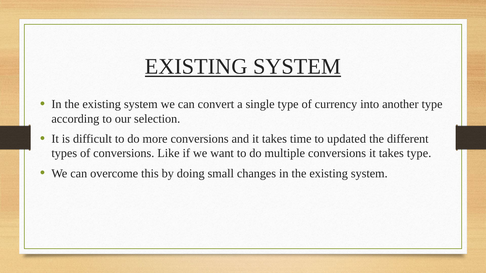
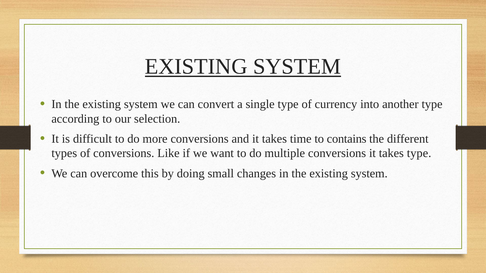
updated: updated -> contains (347, 139)
